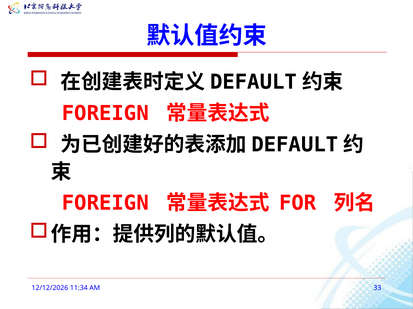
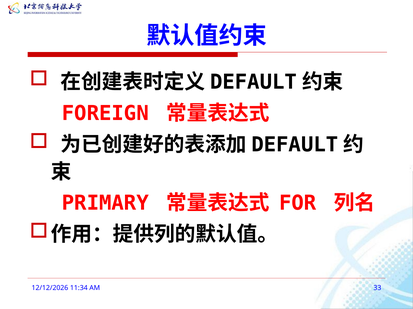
FOREIGN: FOREIGN -> PRIMARY (105, 204)
